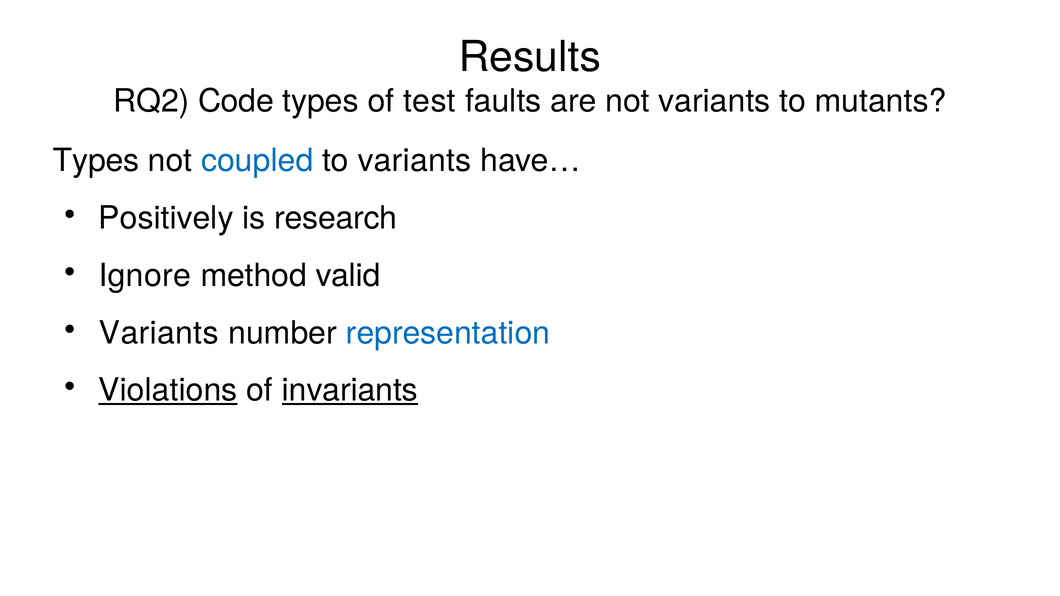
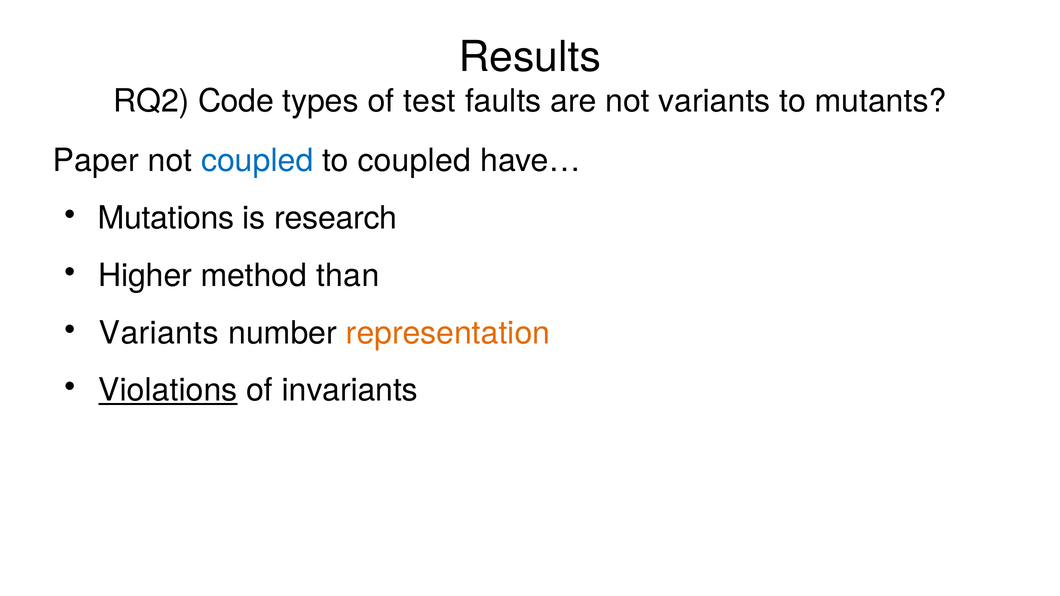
Types: Types -> Paper (96, 161)
to variants: variants -> coupled (414, 161)
Positively: Positively -> Mutations (166, 218)
Ignore: Ignore -> Higher (145, 276)
valid: valid -> than (348, 276)
representation colour: blue -> orange (448, 333)
invariants underline: present -> none (350, 390)
